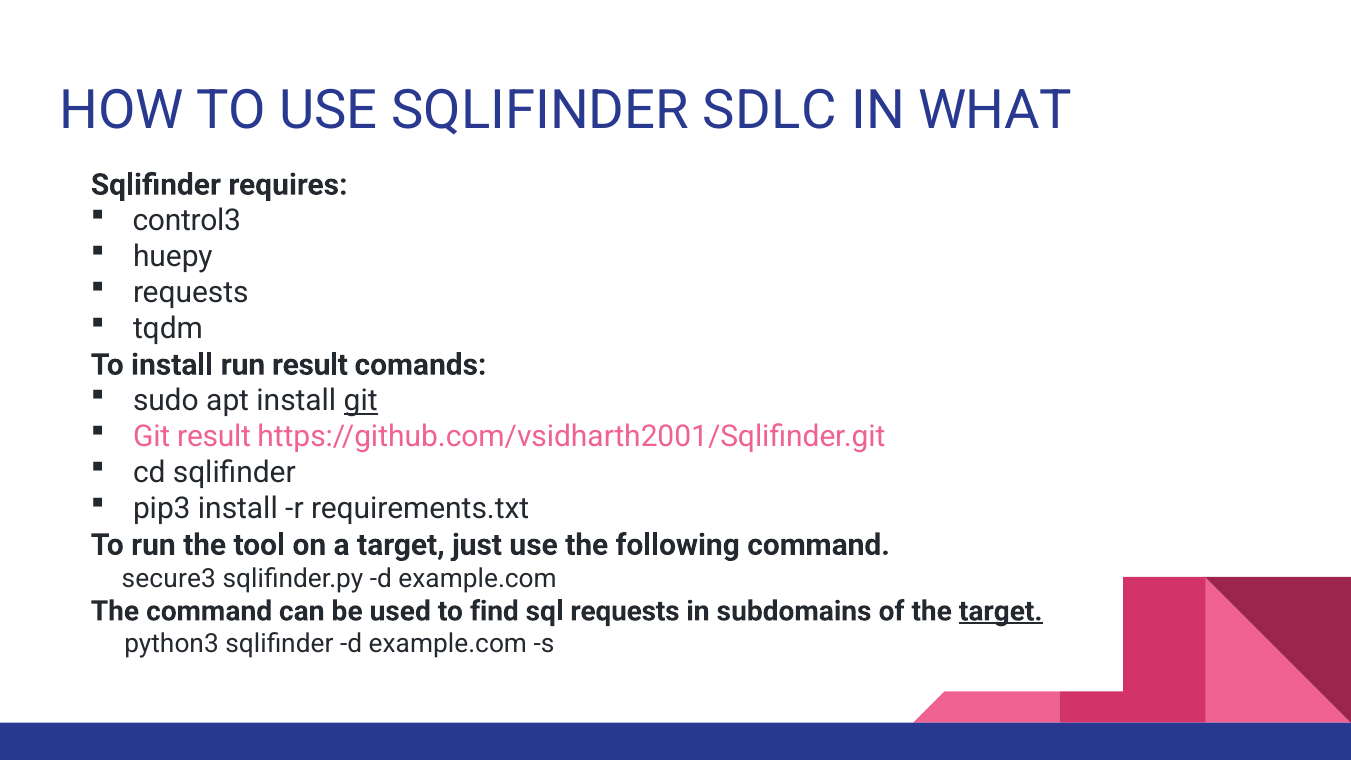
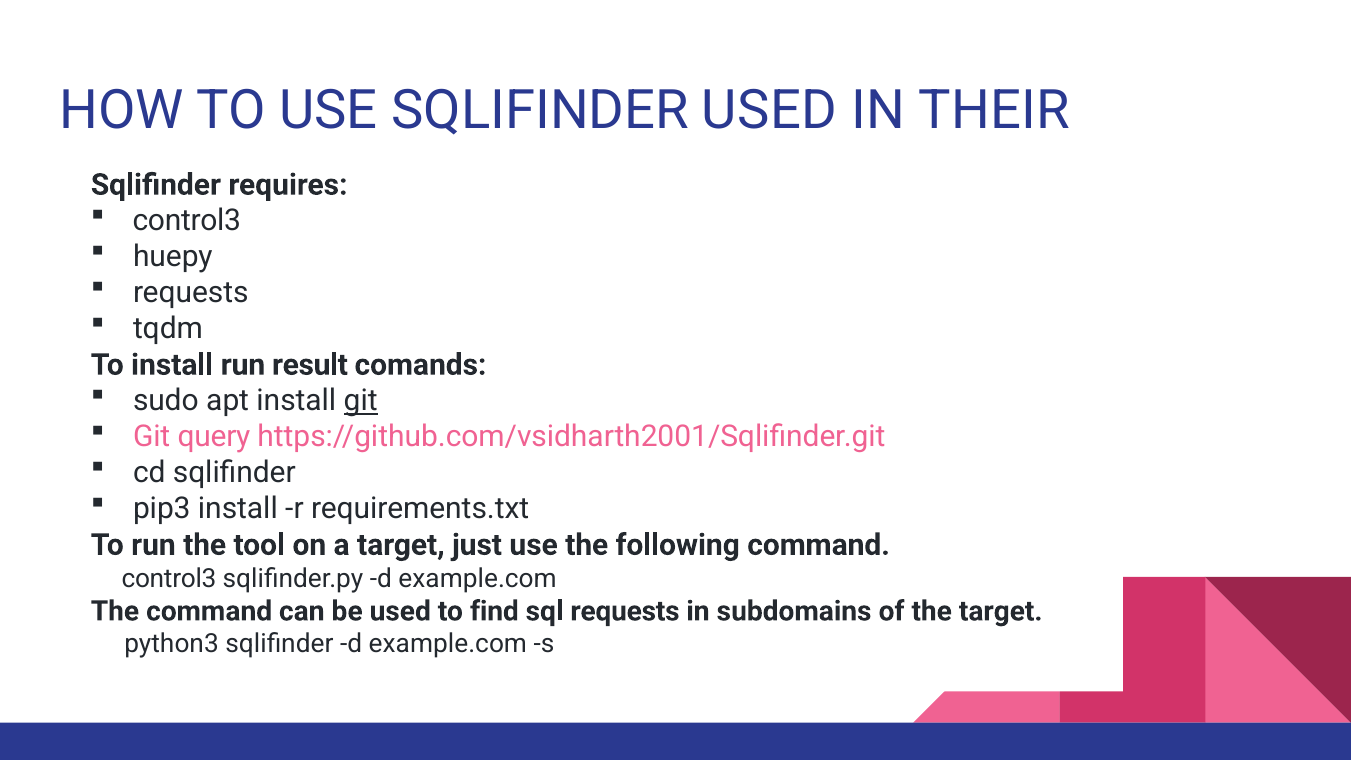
SQLIFINDER SDLC: SDLC -> USED (769, 111)
WHAT: WHAT -> THEIR (994, 111)
Git result: result -> query (214, 437)
secure3: secure3 -> control3 (169, 578)
target underline: present -> none (1001, 611)
